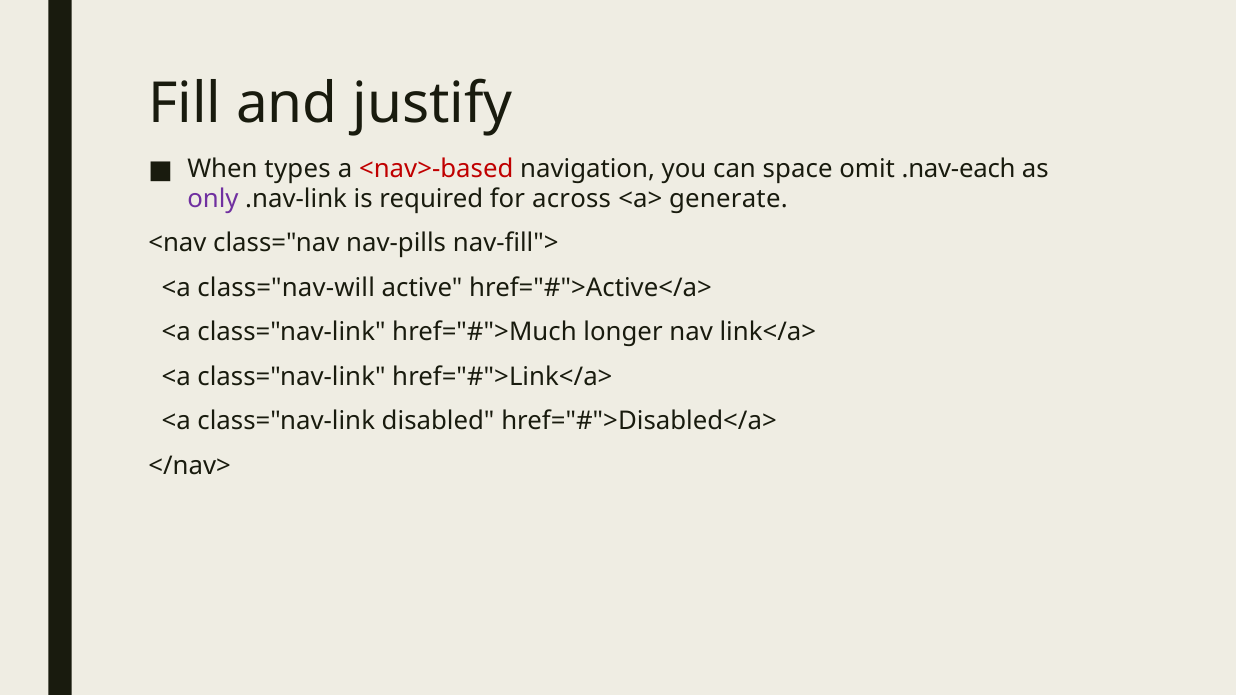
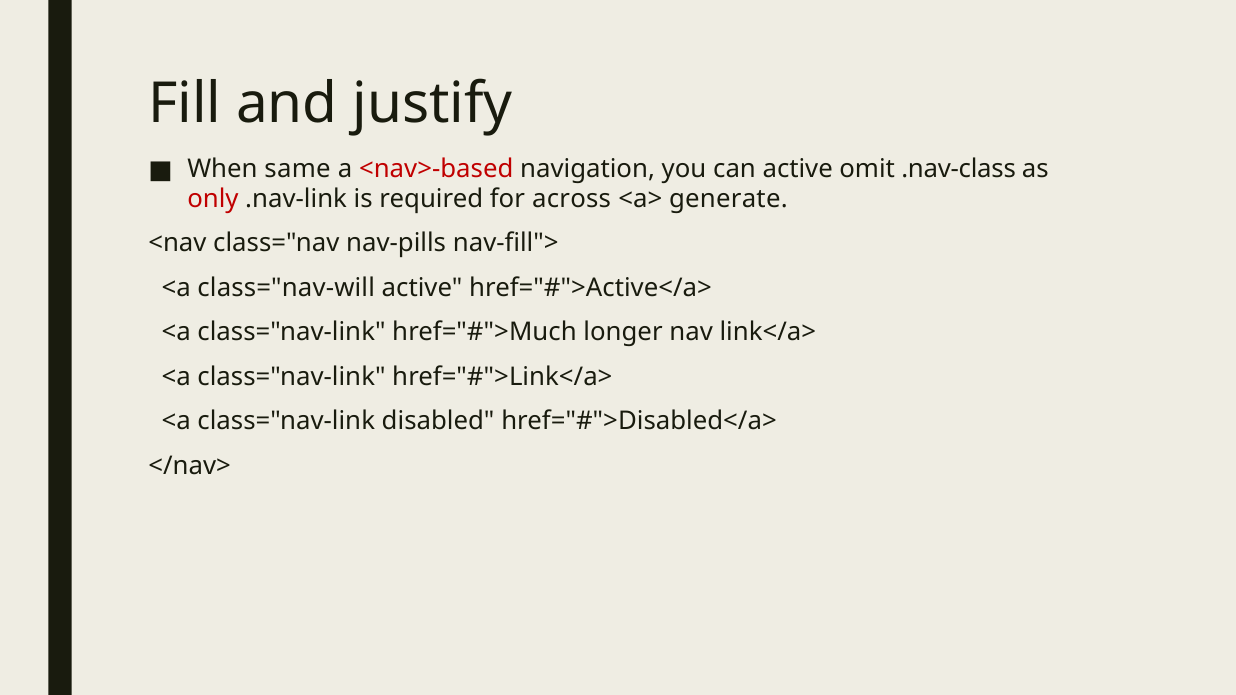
types: types -> same (298, 169)
can space: space -> active (798, 169)
.nav-each: .nav-each -> .nav-class (959, 169)
only colour: purple -> red (213, 199)
